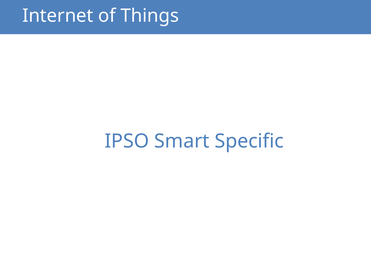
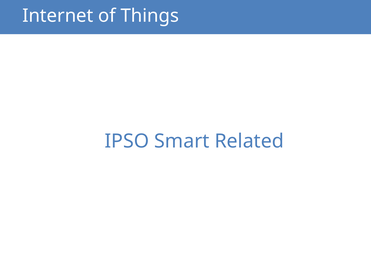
Specific: Specific -> Related (249, 141)
